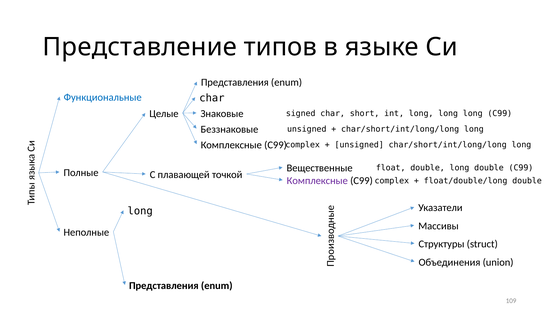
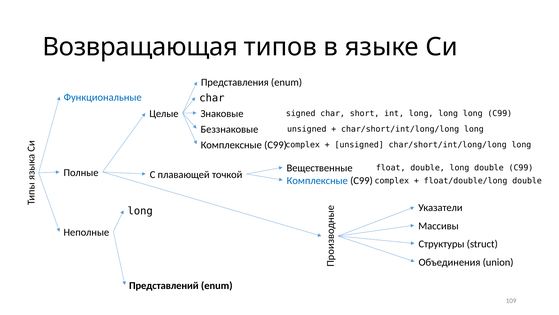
Представление: Представление -> Возвращающая (140, 47)
Комплексные colour: purple -> blue (317, 180)
Представления: Представления -> Представлений (164, 285)
